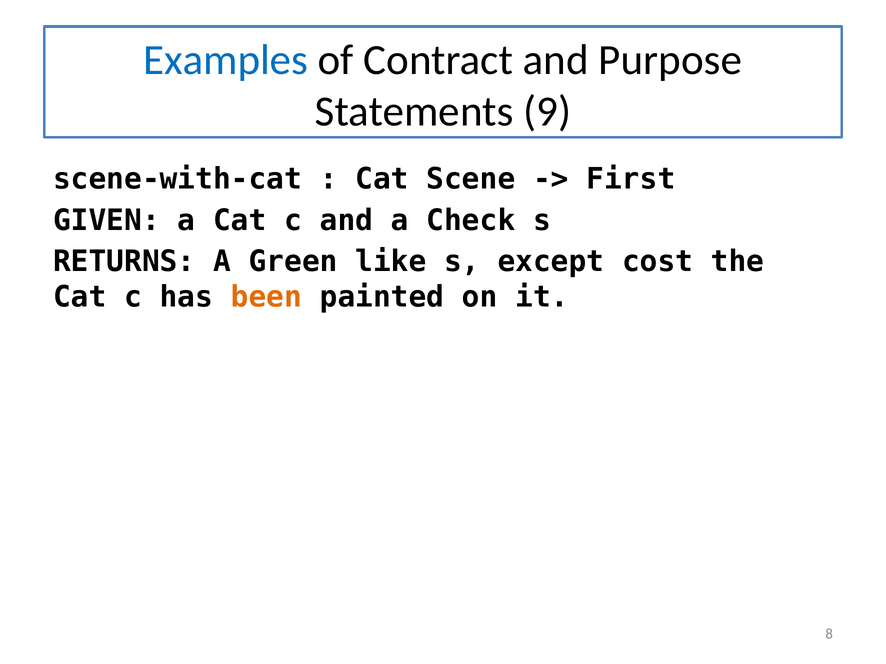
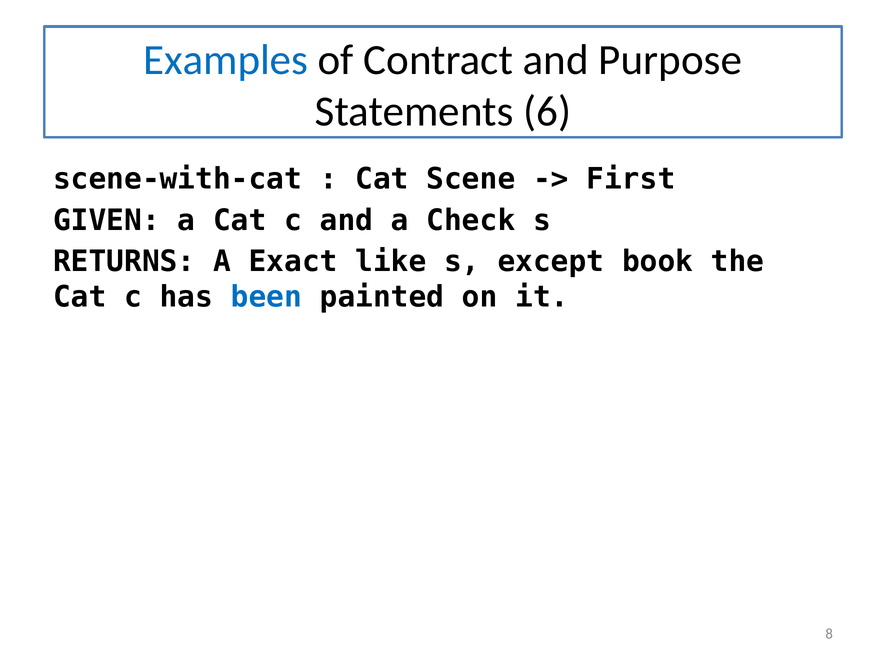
9: 9 -> 6 (547, 112)
Green: Green -> Exact (293, 262)
cost: cost -> book (658, 262)
been colour: orange -> blue (266, 297)
